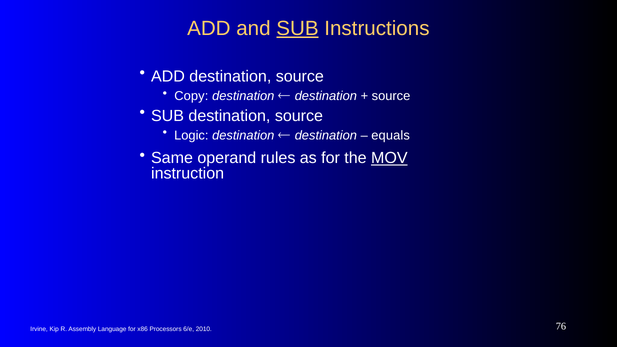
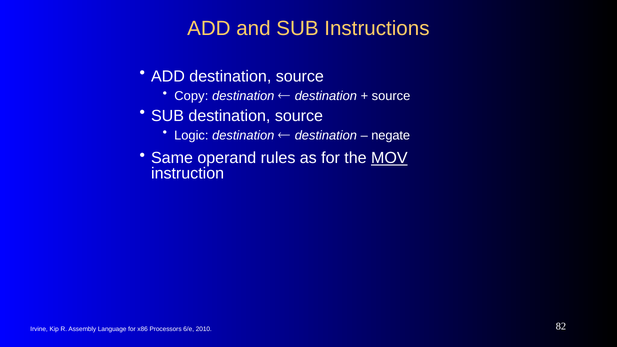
SUB underline: present -> none (297, 28)
equals: equals -> negate (391, 136)
76: 76 -> 82 (561, 327)
